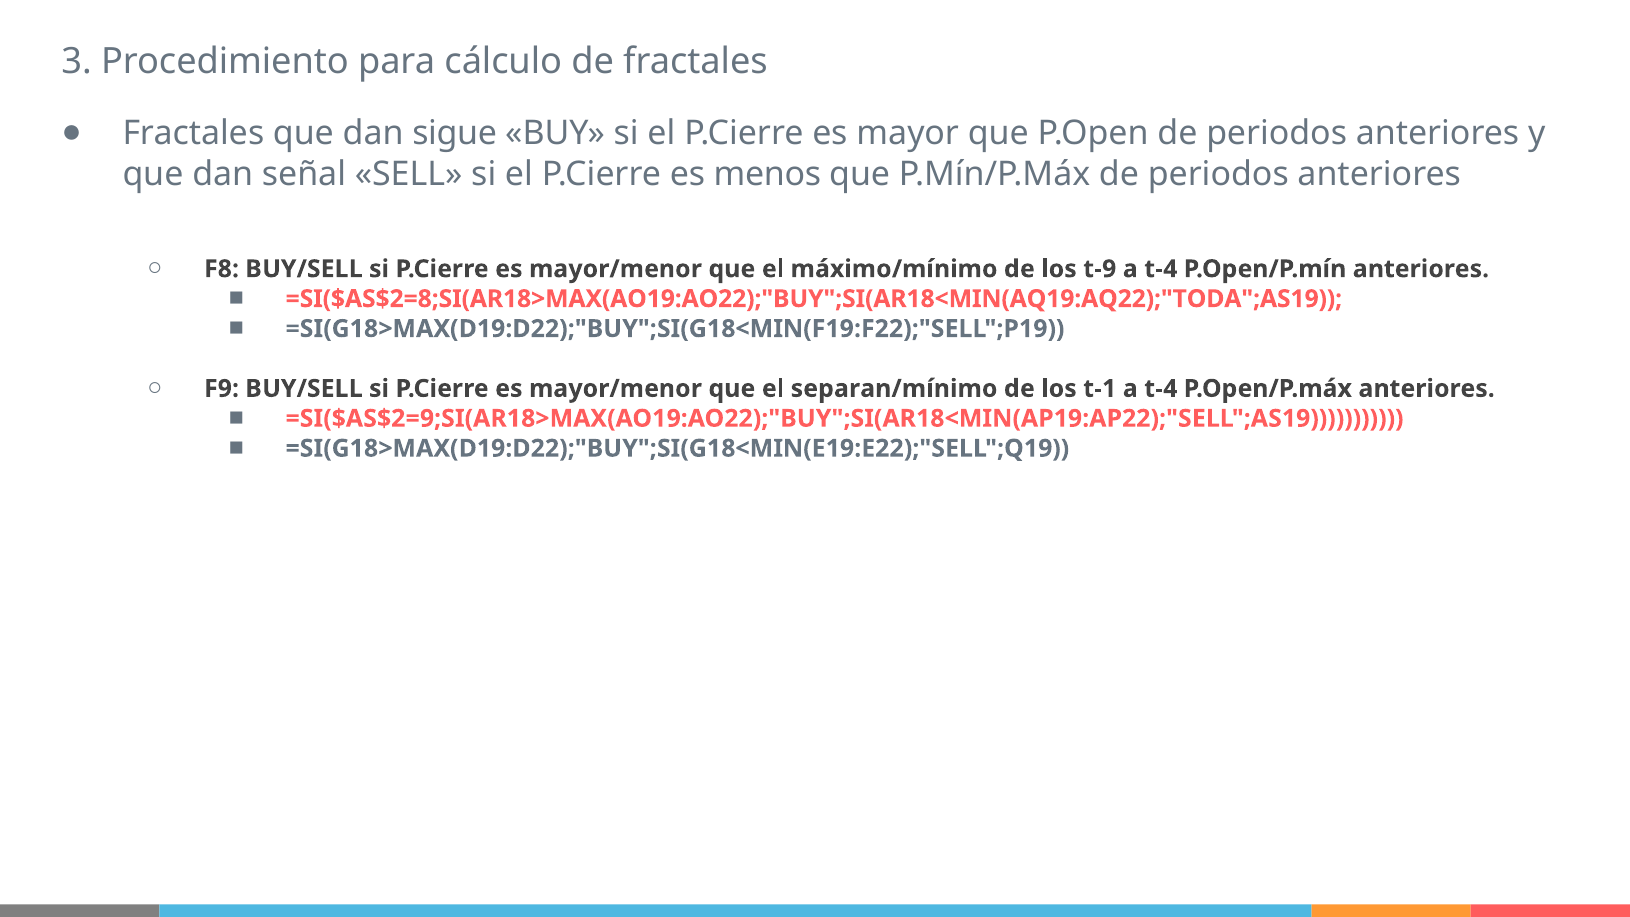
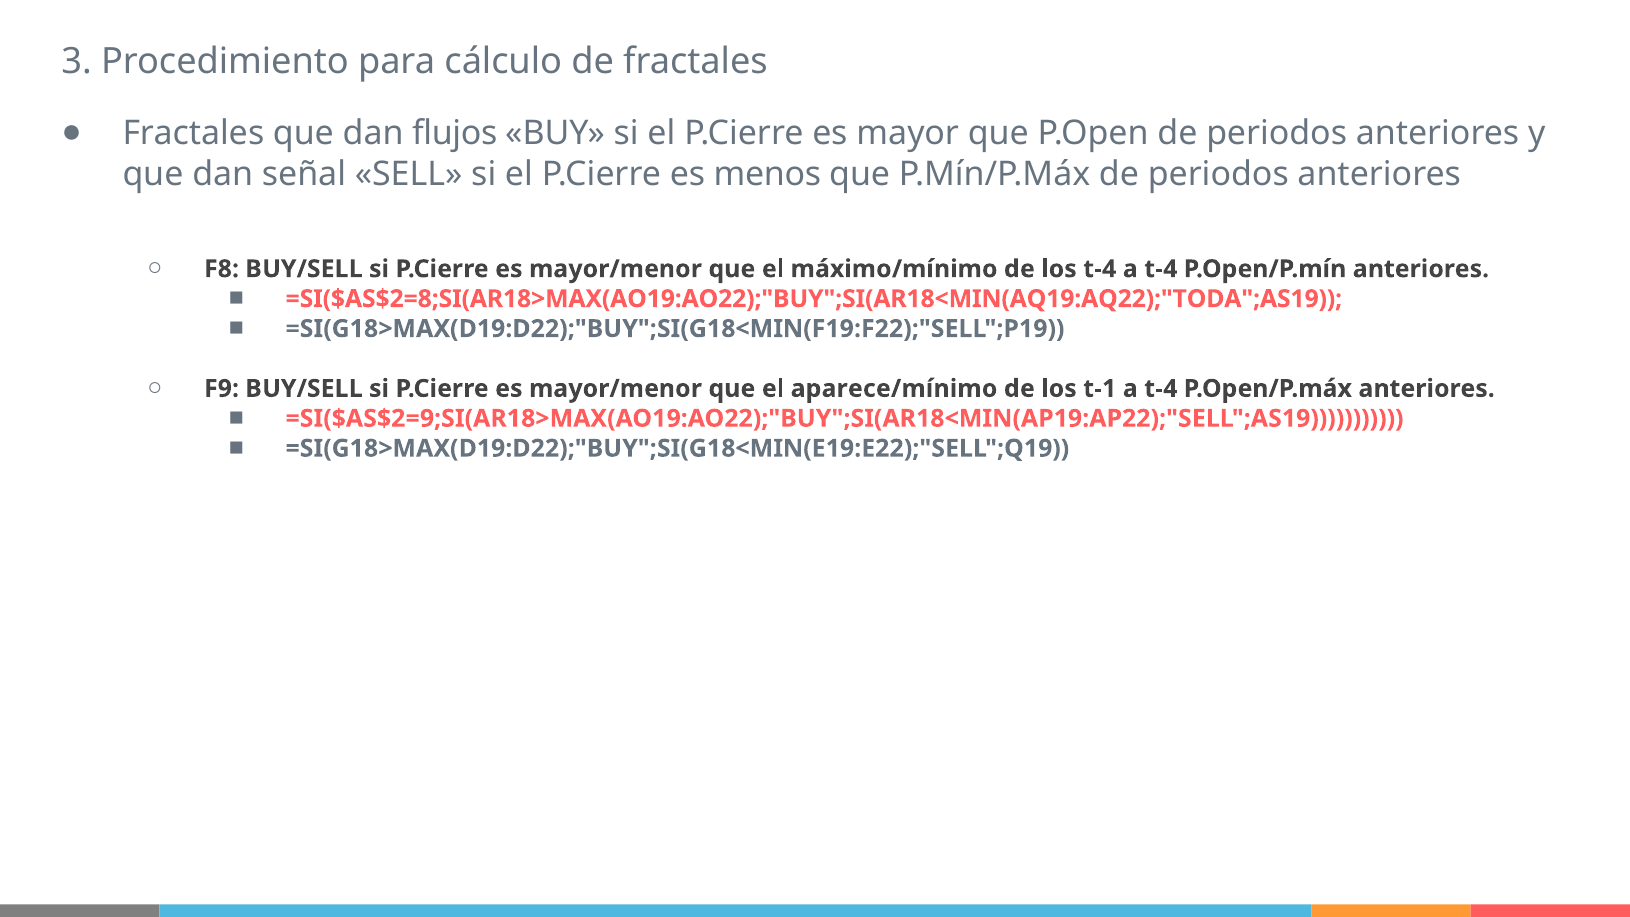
sigue: sigue -> flujos (455, 134)
los t-9: t-9 -> t-4 (1100, 269)
separan/mínimo: separan/mínimo -> aparece/mínimo (894, 389)
